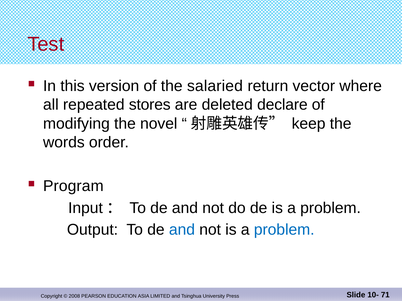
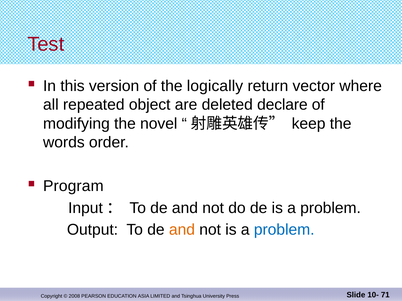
salaried: salaried -> logically (215, 86)
stores: stores -> object (150, 105)
and colour: blue -> orange (182, 230)
